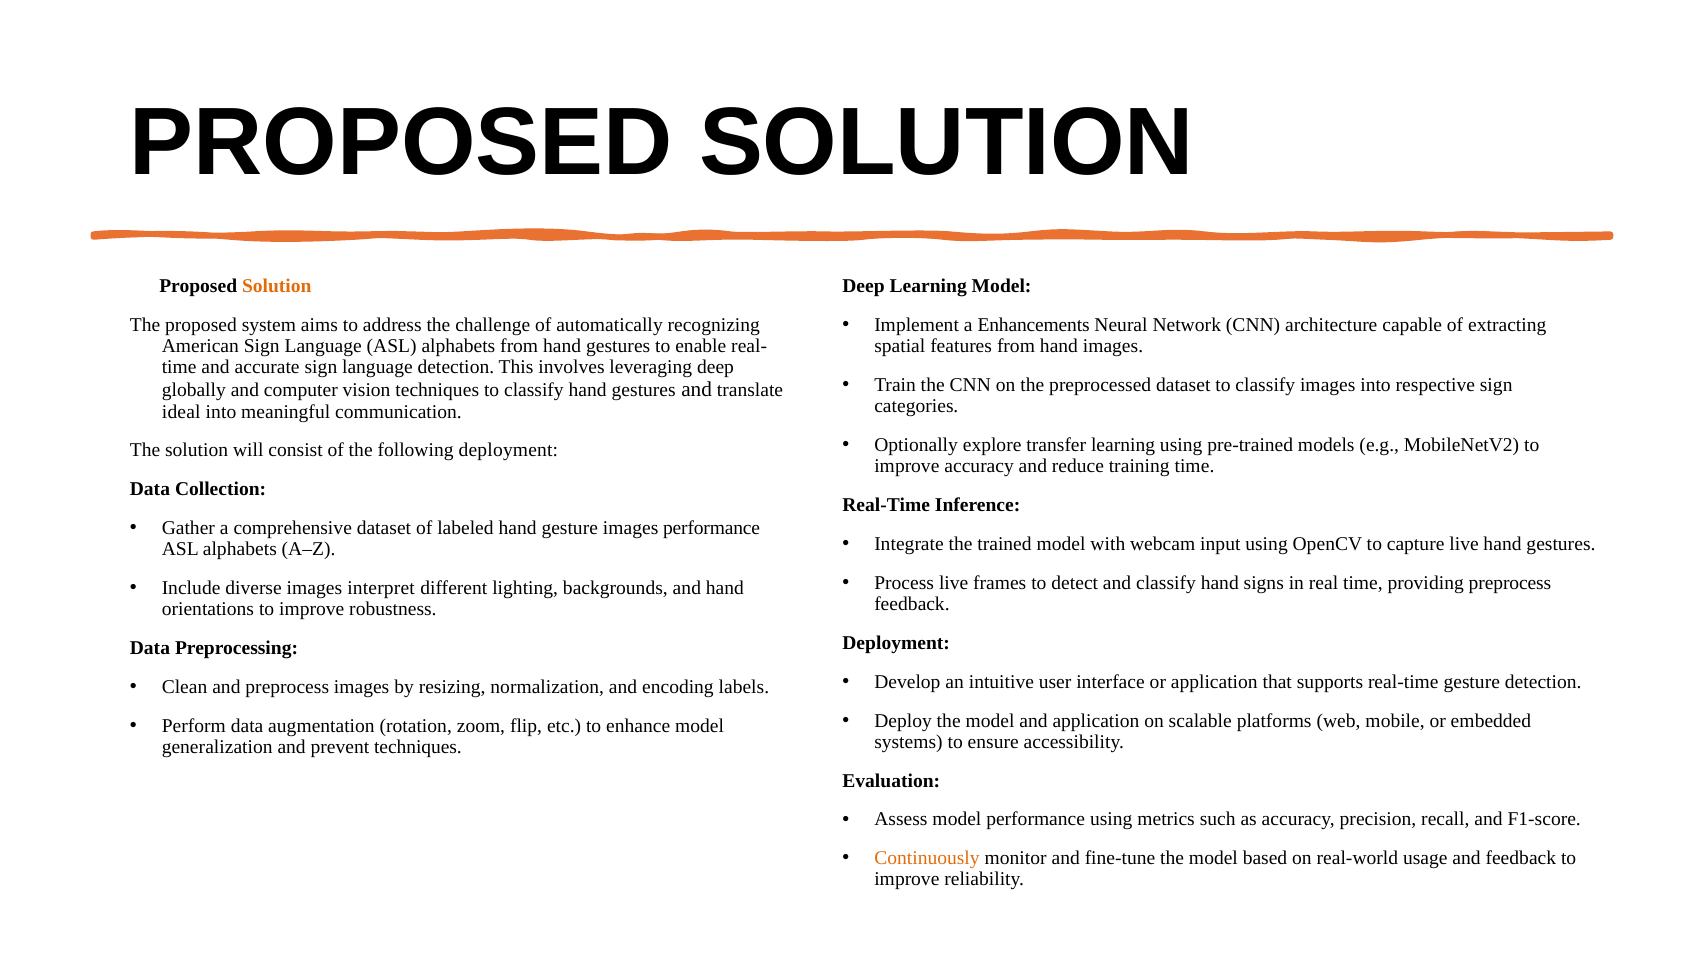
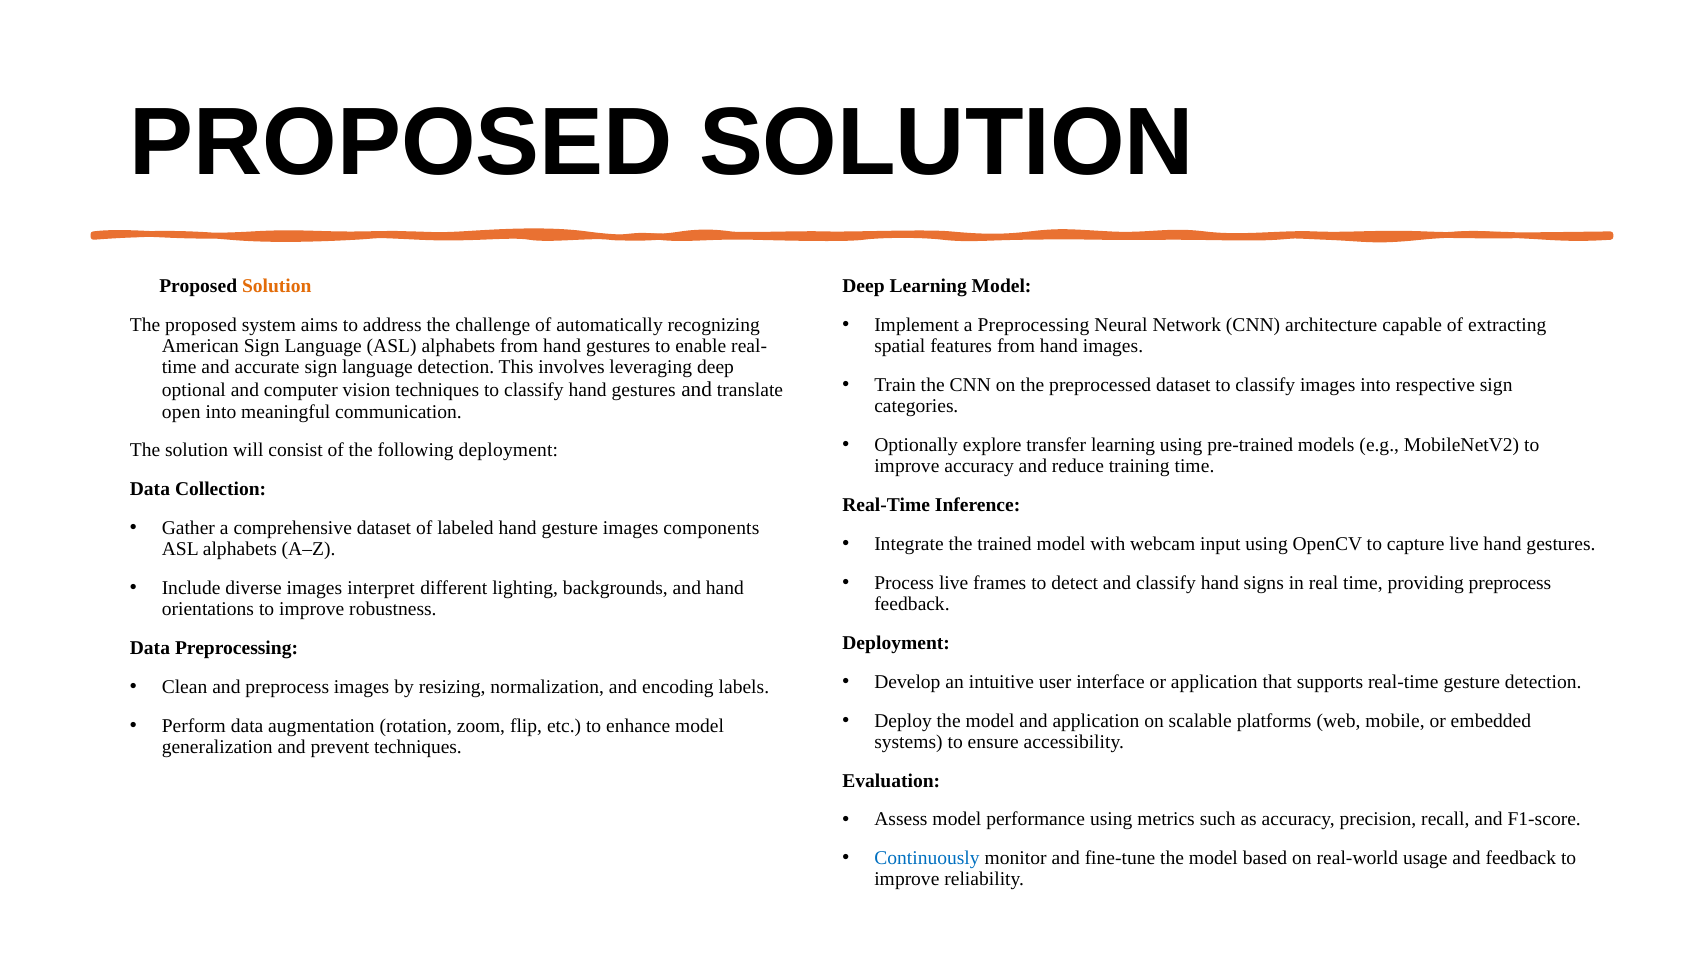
a Enhancements: Enhancements -> Preprocessing (1033, 325)
globally: globally -> optional (194, 390)
ideal: ideal -> open (181, 412)
images performance: performance -> components (711, 528)
Continuously colour: orange -> blue (927, 859)
